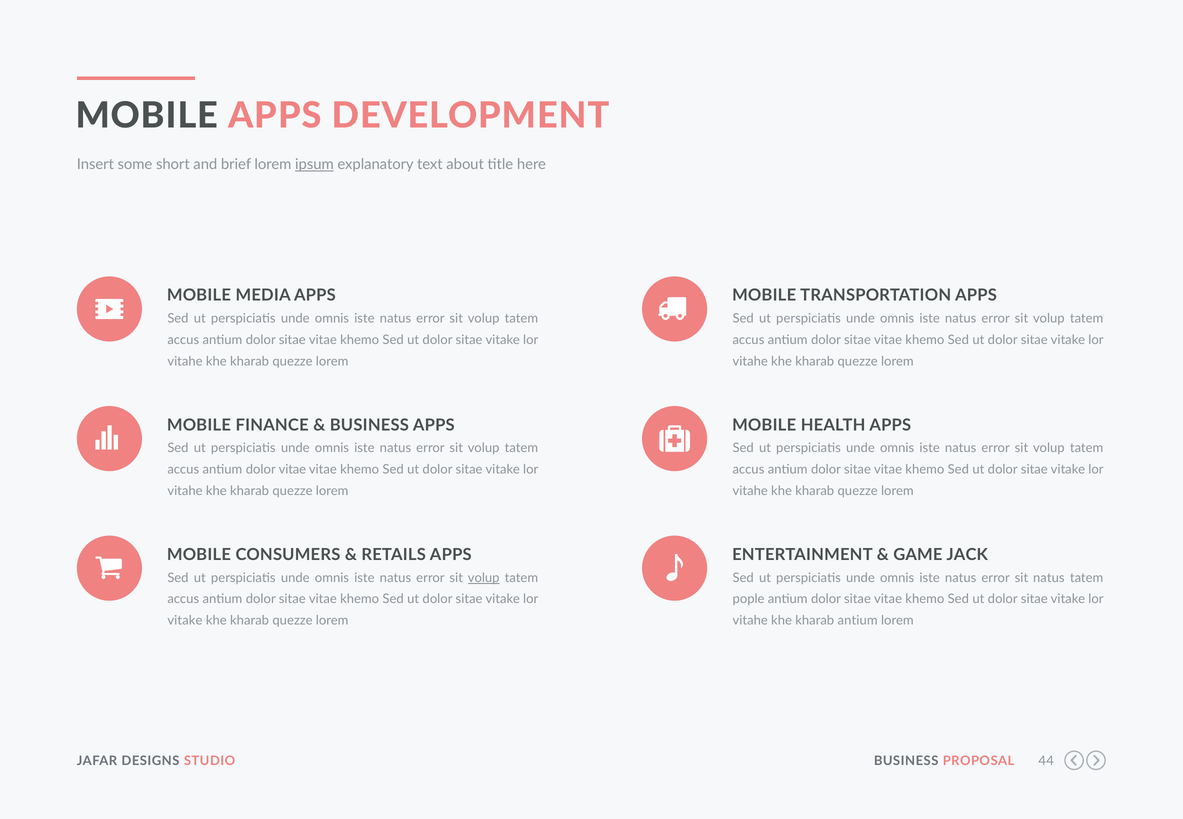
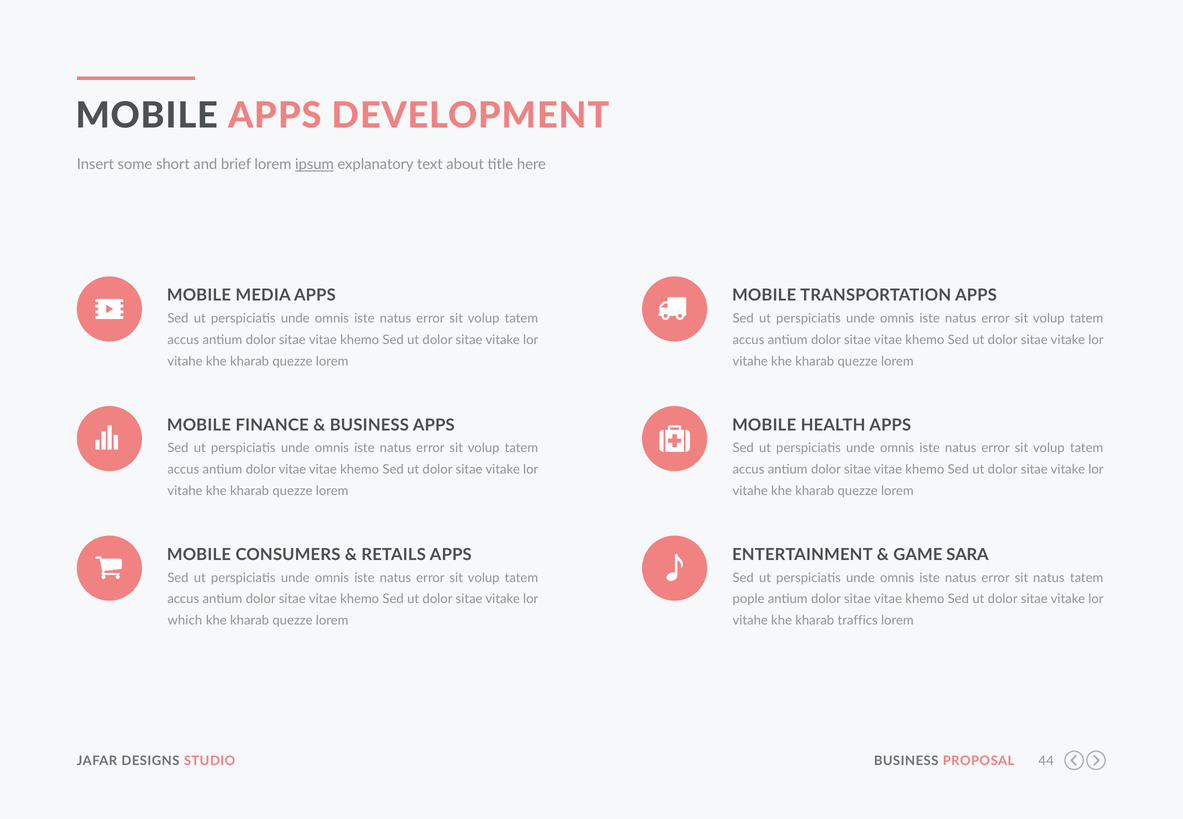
JACK: JACK -> SARA (967, 555)
volup underline: present -> none (484, 578)
vitake: vitake -> which (185, 620)
kharab antium: antium -> traffics (858, 620)
